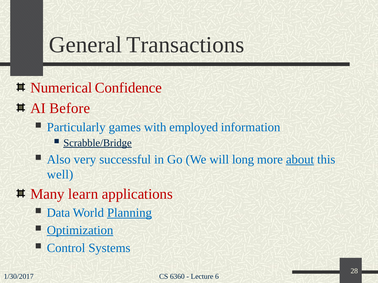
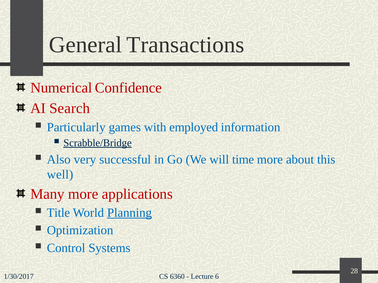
Before: Before -> Search (70, 109)
long: long -> time (243, 160)
about underline: present -> none (300, 160)
Many learn: learn -> more (83, 194)
Data: Data -> Title (58, 213)
Optimization underline: present -> none (80, 231)
